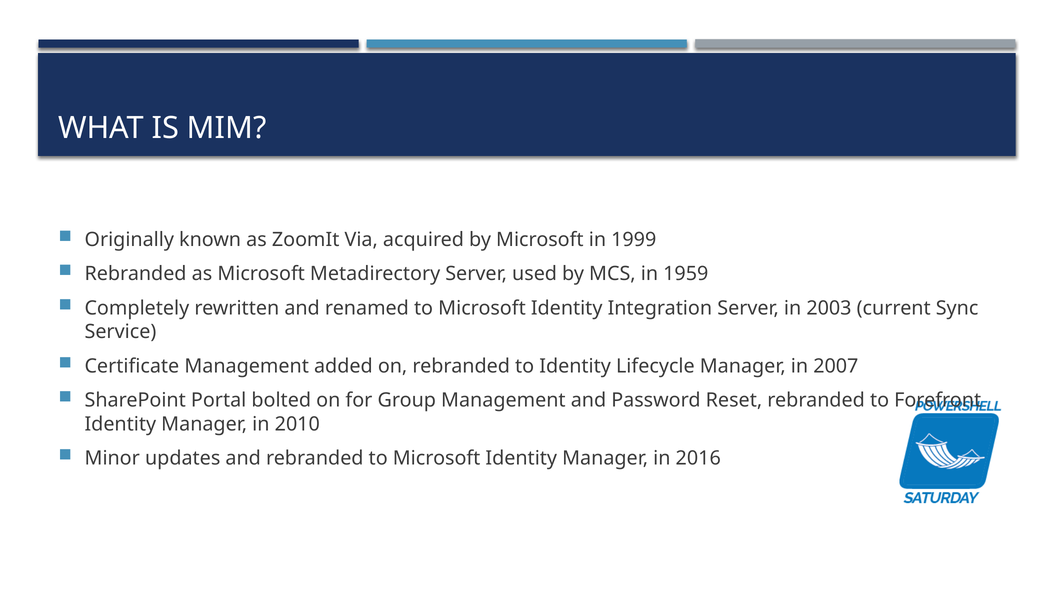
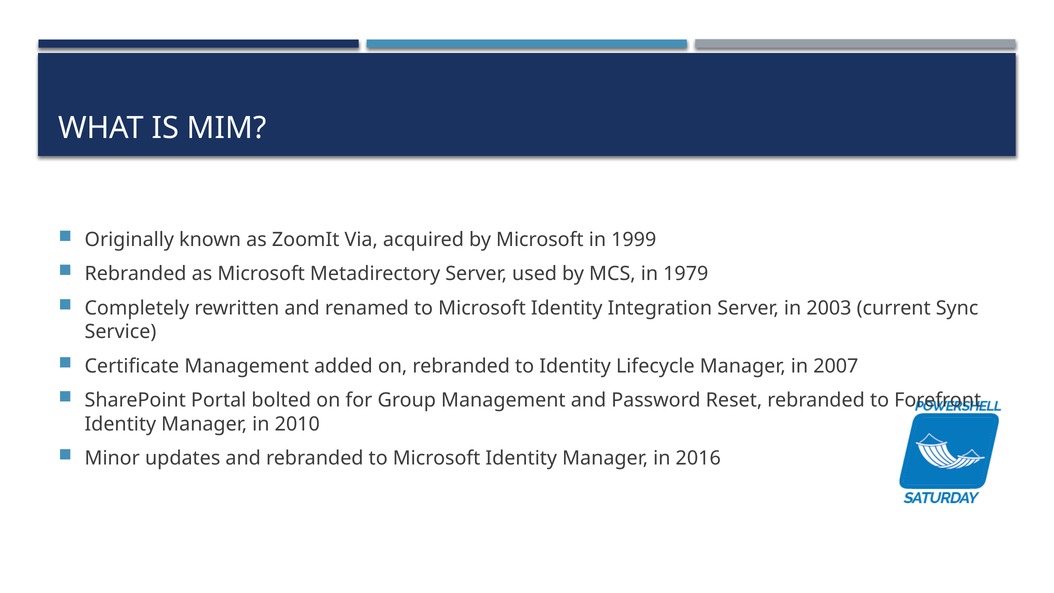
1959: 1959 -> 1979 (686, 274)
